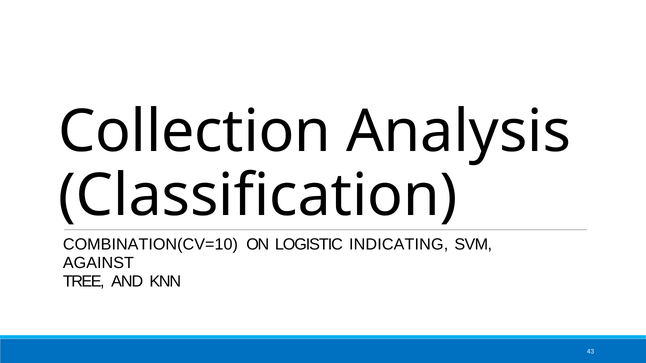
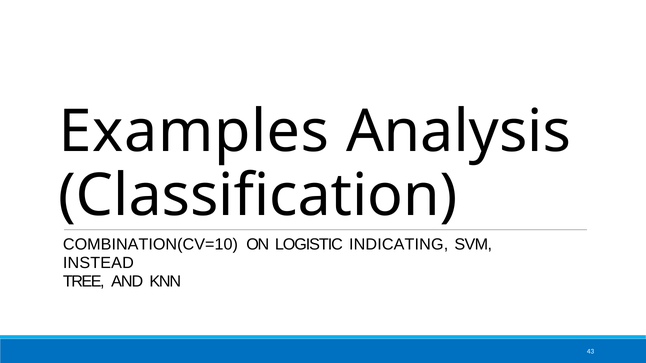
Collection: Collection -> Examples (194, 132)
AGAINST: AGAINST -> INSTEAD (98, 263)
